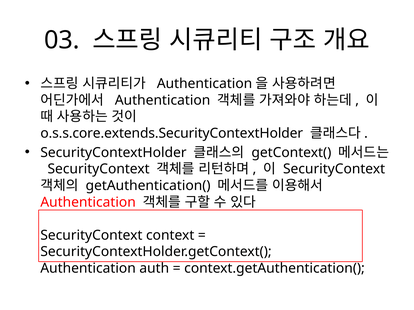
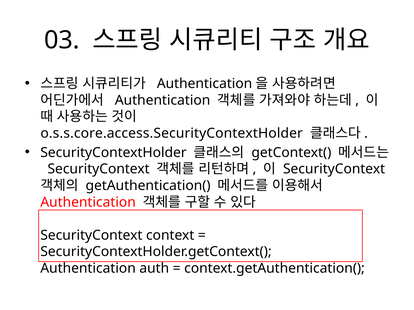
o.s.s.core.extends.SecurityContextHolder: o.s.s.core.extends.SecurityContextHolder -> o.s.s.core.access.SecurityContextHolder (172, 133)
